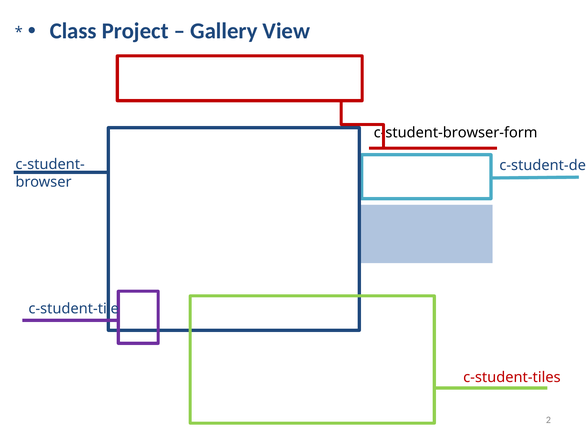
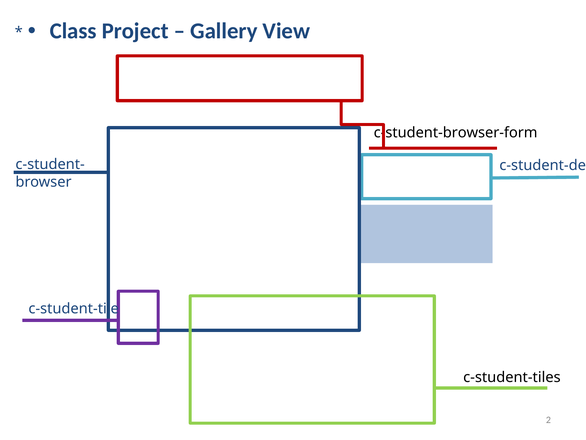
c-student-tiles colour: red -> black (512, 377)
